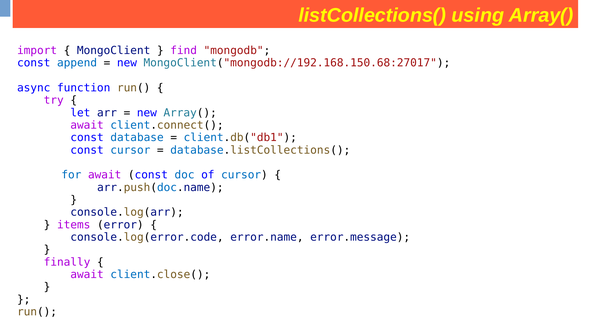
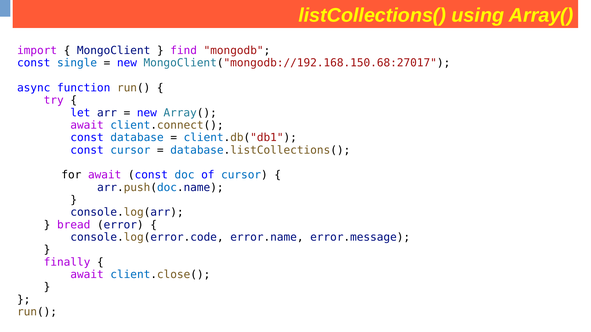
append: append -> single (77, 63)
for colour: blue -> black (71, 175)
items: items -> bread (74, 225)
